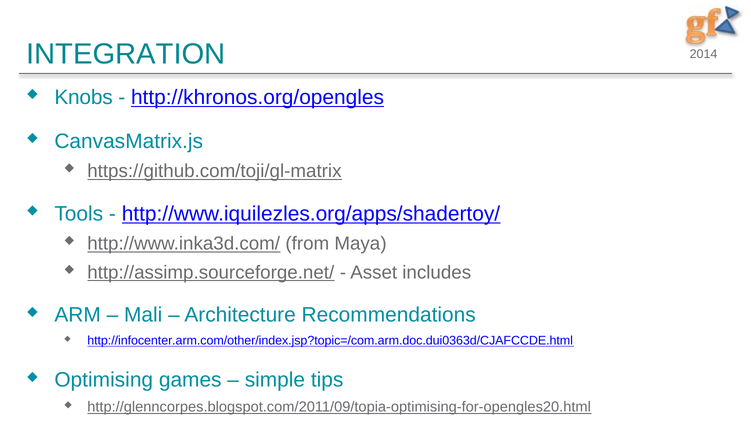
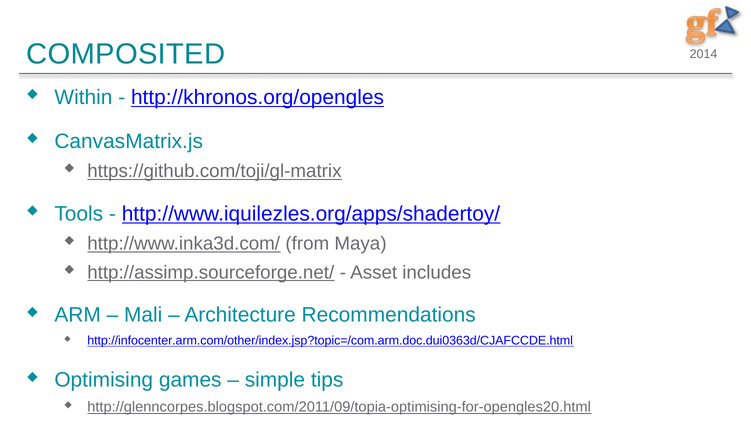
INTEGRATION: INTEGRATION -> COMPOSITED (126, 54)
Knobs: Knobs -> Within (83, 98)
